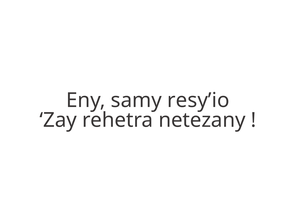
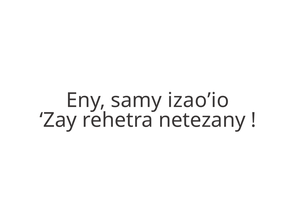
resy’io: resy’io -> izao’io (198, 100)
